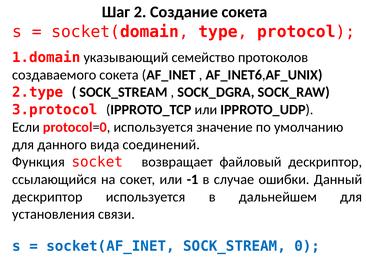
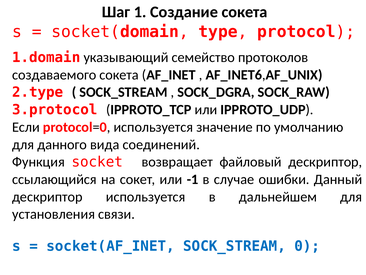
2: 2 -> 1 (140, 12)
